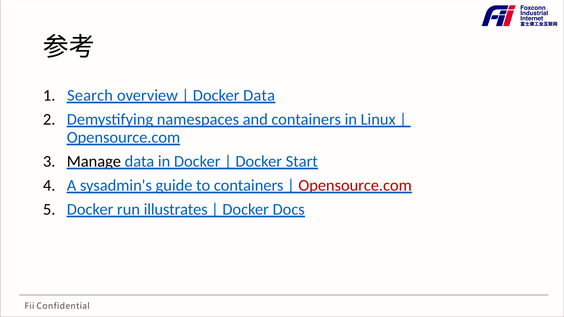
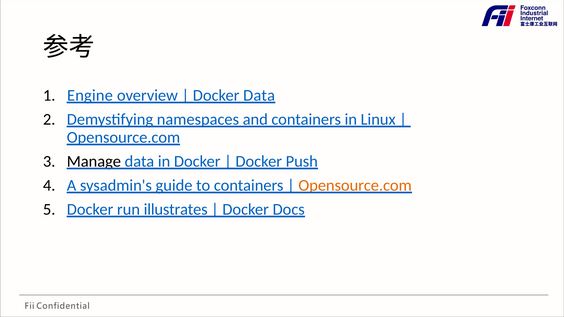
Search: Search -> Engine (90, 96)
Start: Start -> Push (302, 162)
Opensource.com colour: red -> orange (355, 186)
